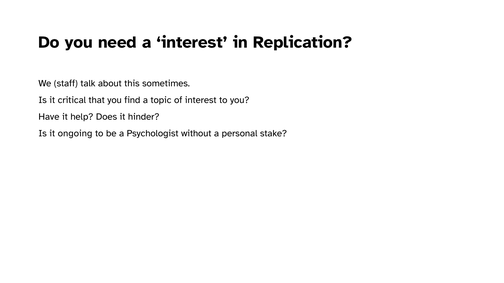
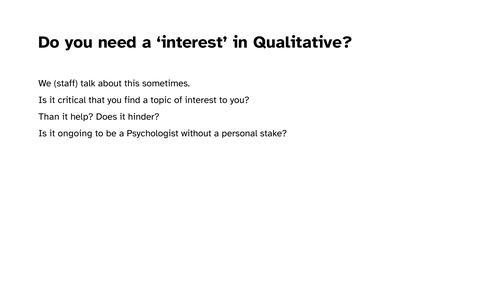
Replication: Replication -> Qualitative (303, 42)
Have: Have -> Than (49, 117)
